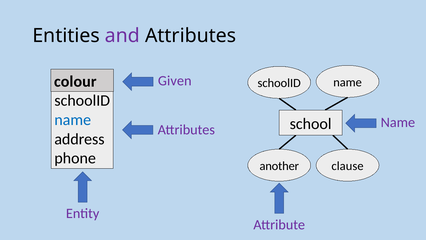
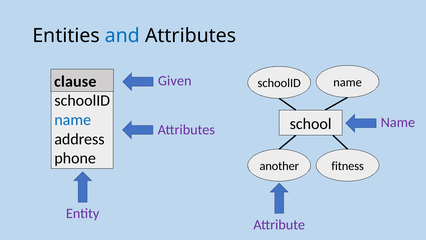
and colour: purple -> blue (122, 36)
colour: colour -> clause (75, 81)
clause: clause -> fitness (348, 166)
